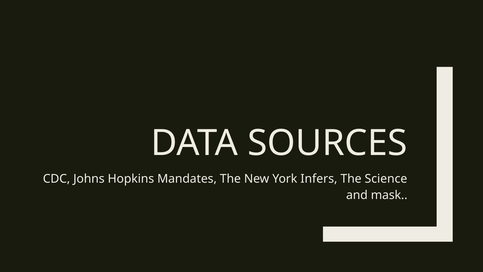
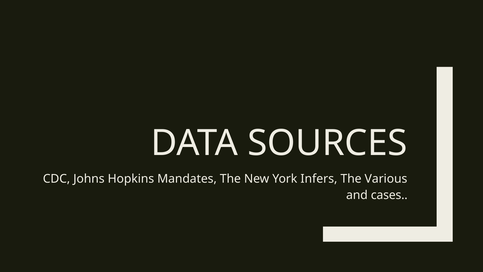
Science: Science -> Various (386, 179)
mask: mask -> cases (389, 195)
